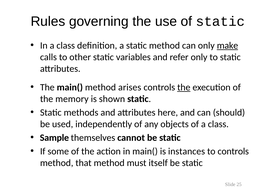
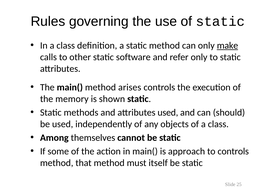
variables: variables -> software (133, 57)
the underline: present -> none (184, 87)
attributes here: here -> used (168, 112)
Sample: Sample -> Among (54, 137)
instances: instances -> approach (187, 151)
